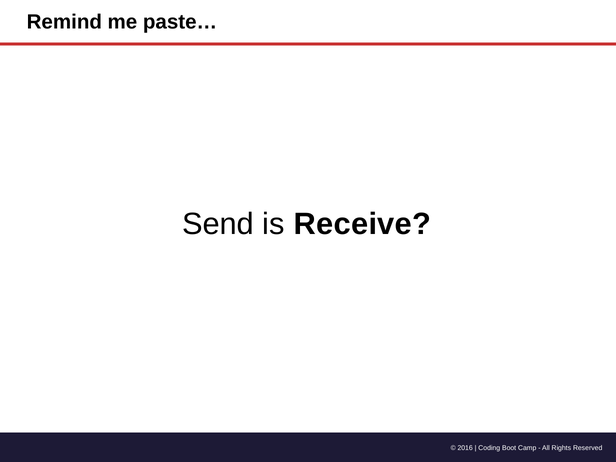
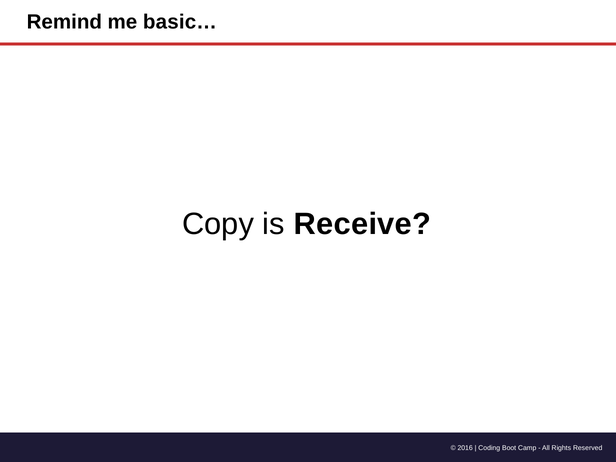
paste…: paste… -> basic… (180, 22)
Send: Send -> Copy (218, 224)
